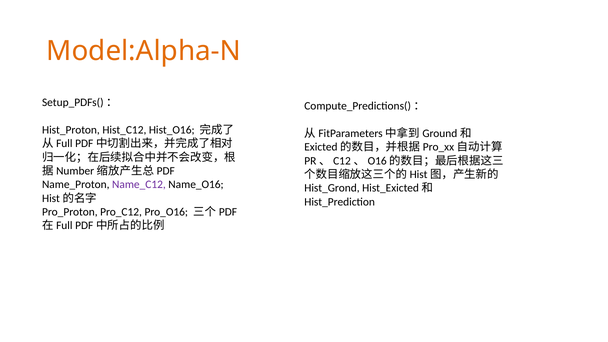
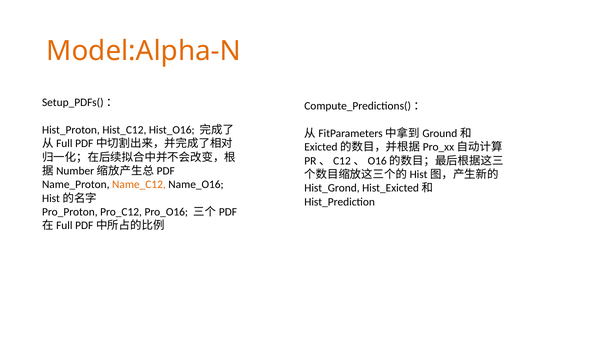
Name_C12 colour: purple -> orange (139, 185)
